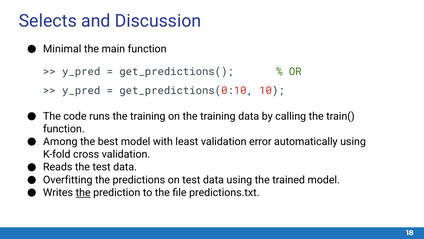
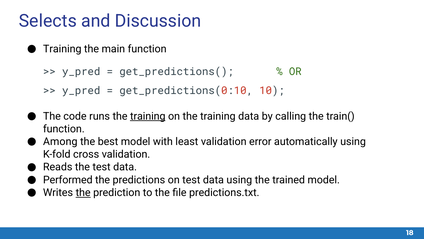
Minimal: Minimal -> Training (62, 49)
training underline: none -> present (148, 116)
Overfitting: Overfitting -> Performed (68, 180)
